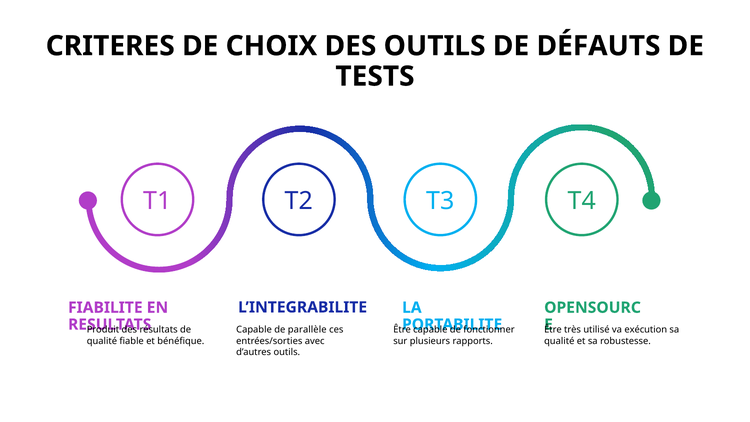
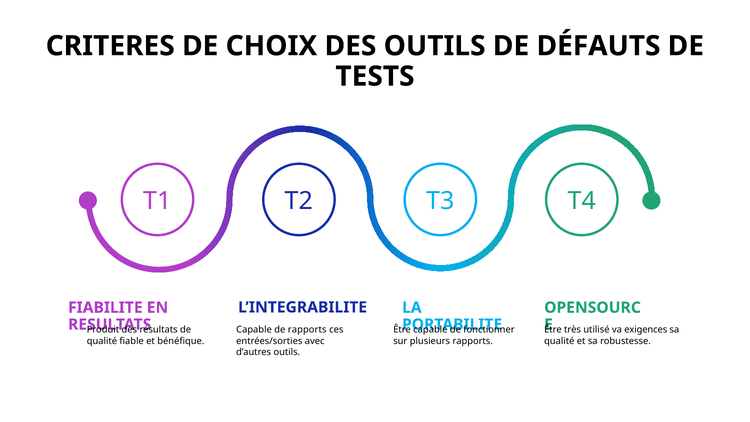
de parallèle: parallèle -> rapports (307, 330)
exécution: exécution -> exigences (646, 330)
